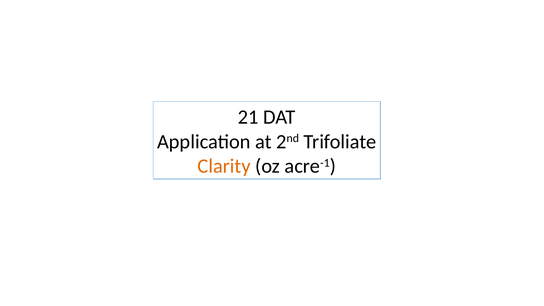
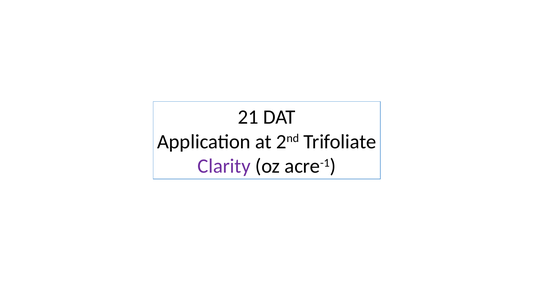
Clarity colour: orange -> purple (224, 166)
